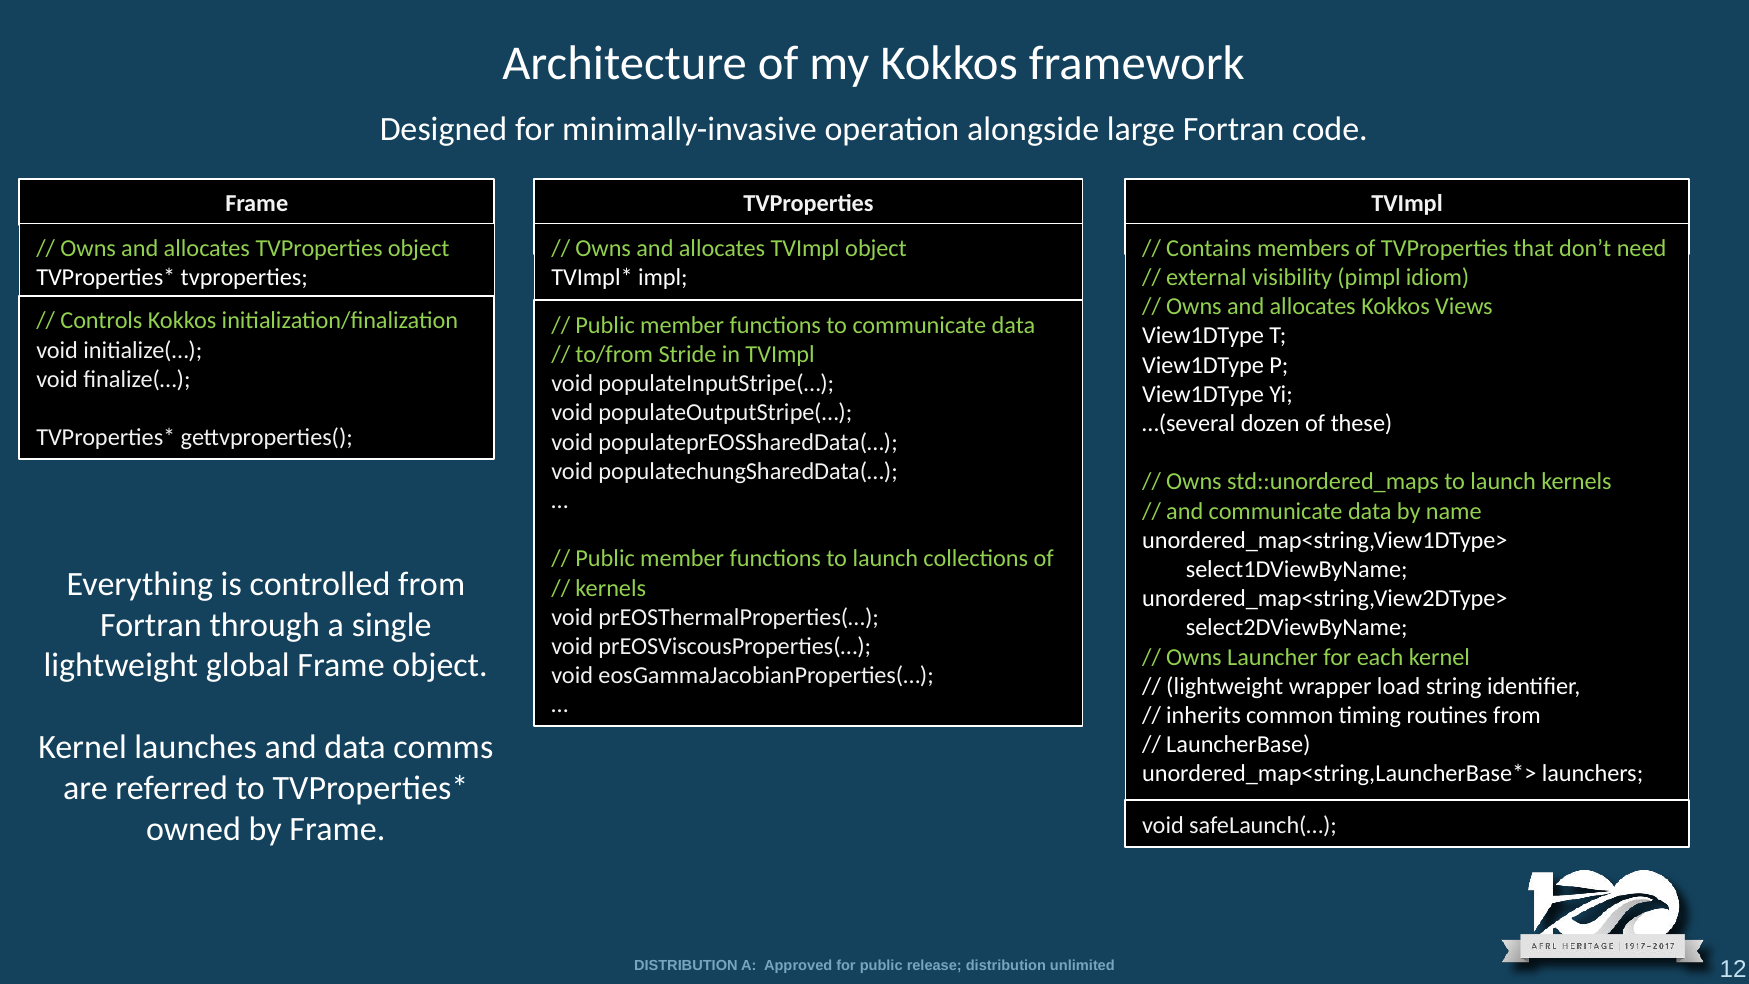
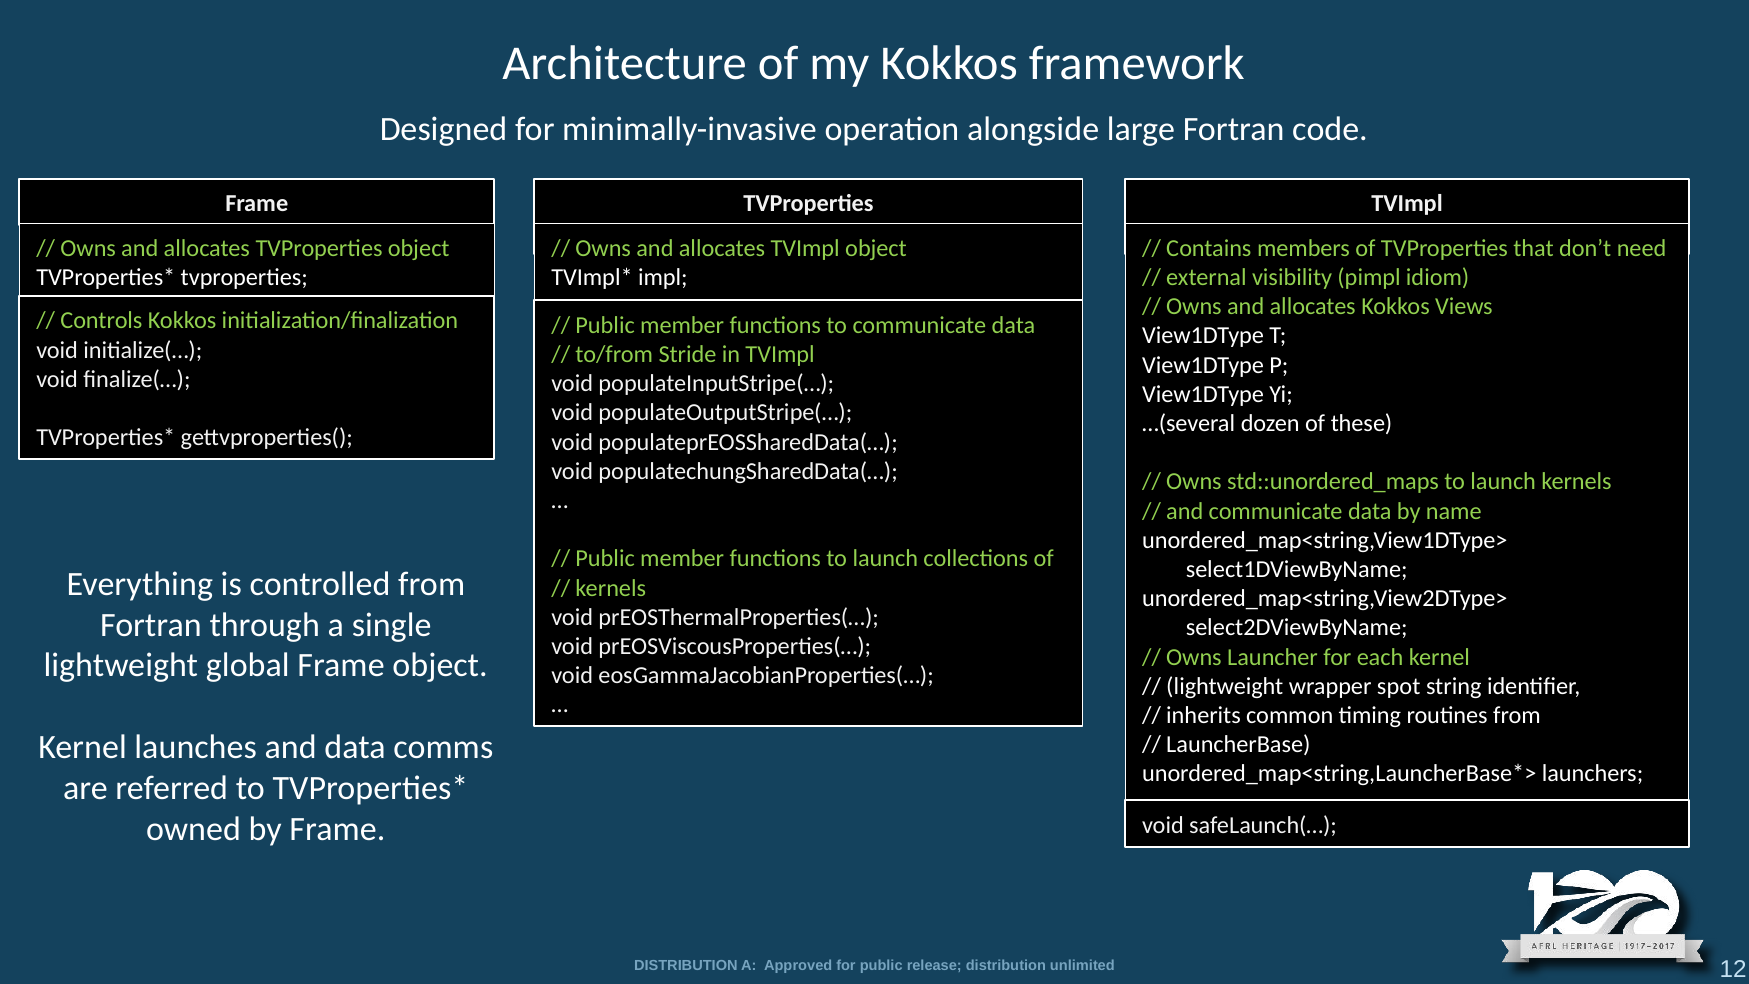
load: load -> spot (1399, 686)
